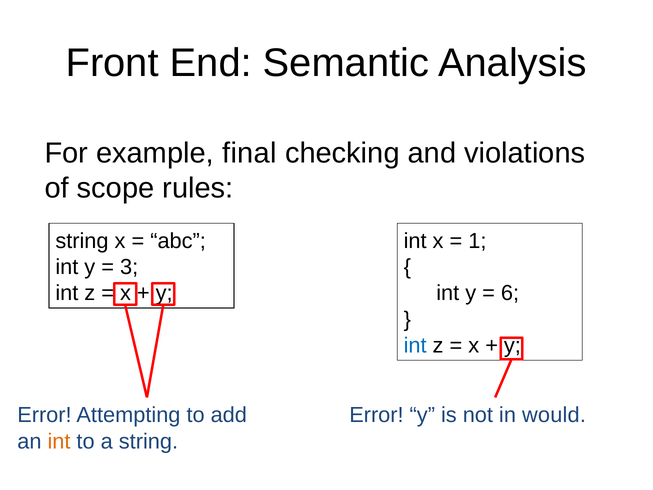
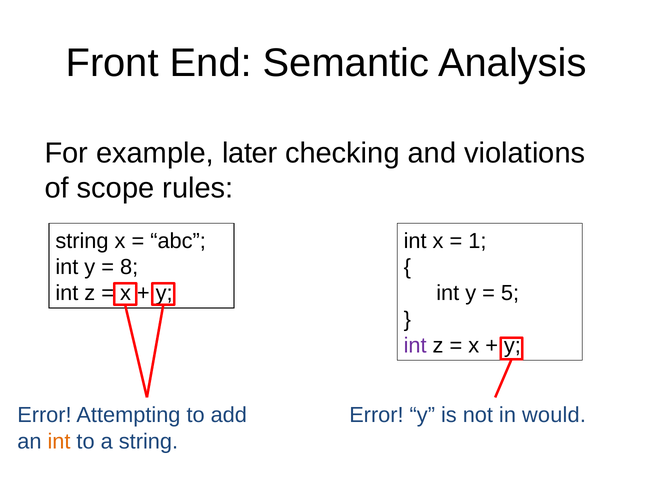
final: final -> later (250, 153)
3: 3 -> 8 (129, 267)
6: 6 -> 5 (510, 293)
int colour: blue -> purple (415, 345)
